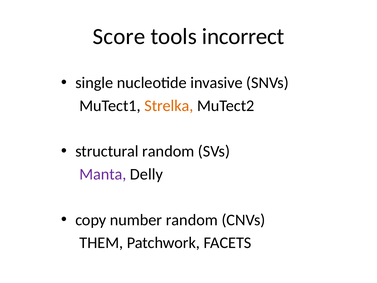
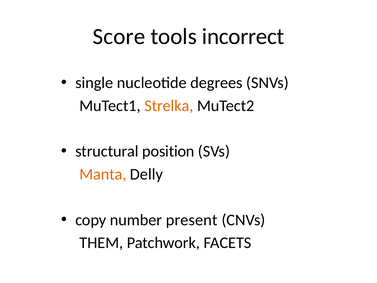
invasive: invasive -> degrees (216, 83)
structural random: random -> position (168, 151)
Manta colour: purple -> orange (103, 174)
number random: random -> present (192, 220)
